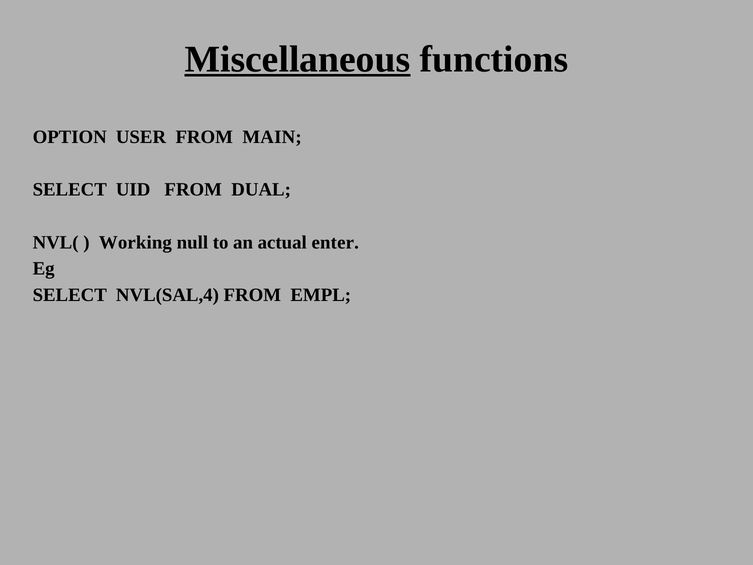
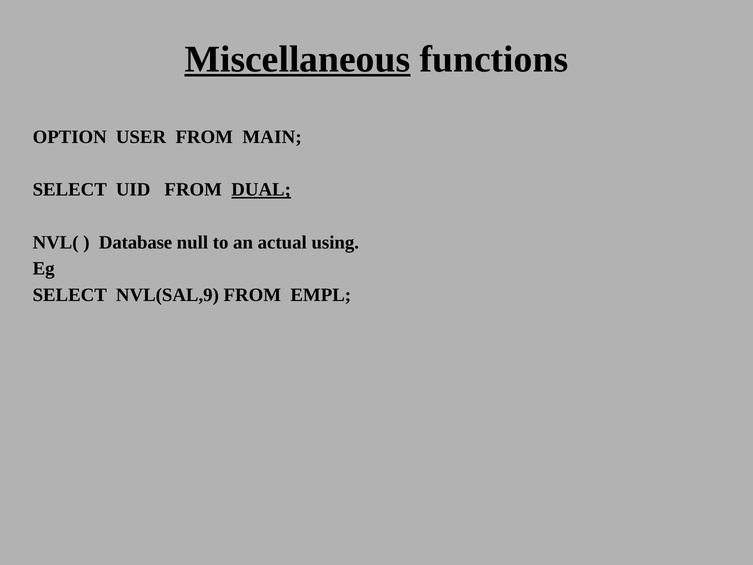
DUAL underline: none -> present (261, 190)
Working: Working -> Database (136, 242)
enter: enter -> using (335, 242)
NVL(SAL,4: NVL(SAL,4 -> NVL(SAL,9 (167, 295)
